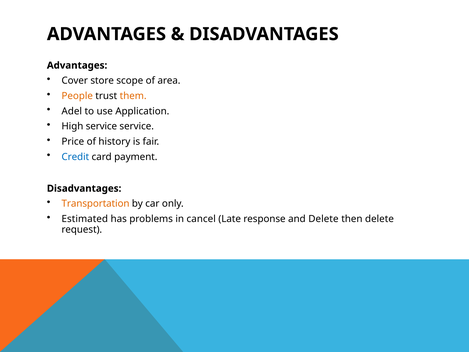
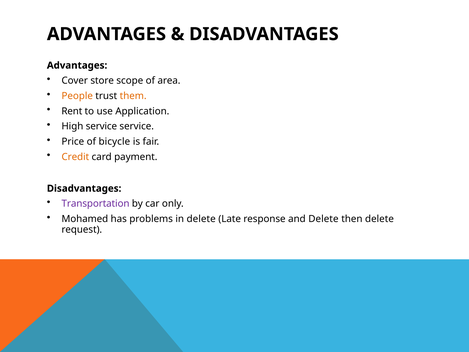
Adel: Adel -> Rent (72, 111)
history: history -> bicycle (114, 142)
Credit colour: blue -> orange (75, 157)
Transportation colour: orange -> purple (96, 204)
Estimated: Estimated -> Mohamed (85, 219)
in cancel: cancel -> delete (201, 219)
